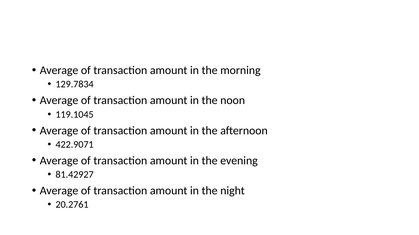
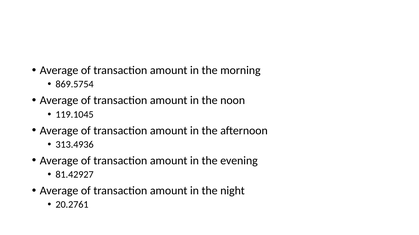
129.7834: 129.7834 -> 869.5754 (75, 85)
422.9071: 422.9071 -> 313.4936 (75, 145)
